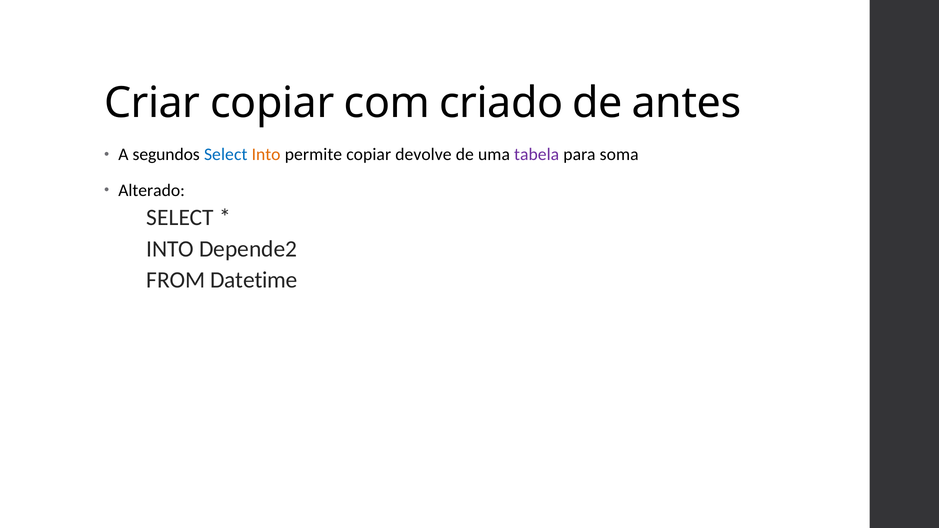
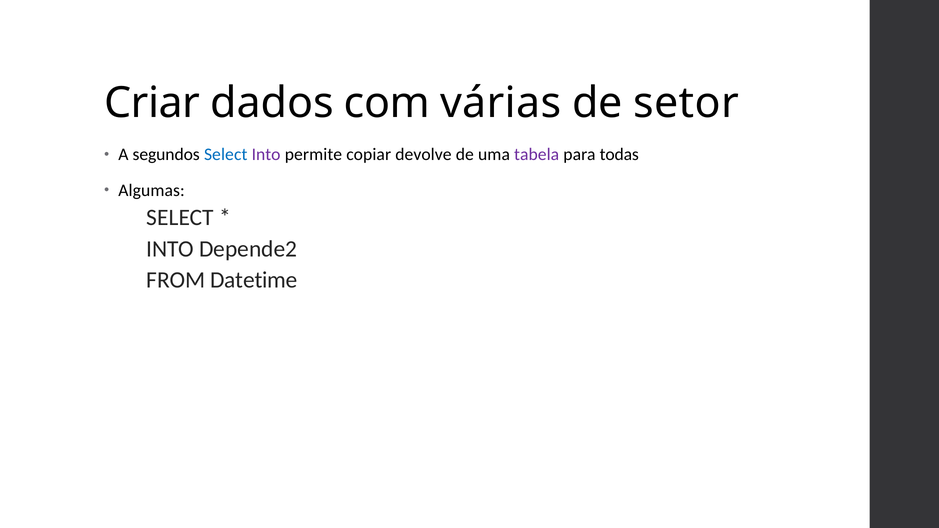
Criar copiar: copiar -> dados (272, 103)
criado: criado -> várias (501, 103)
antes: antes -> setor (686, 103)
Into colour: orange -> purple (266, 155)
soma: soma -> todas (619, 155)
Alterado: Alterado -> Algumas (152, 190)
